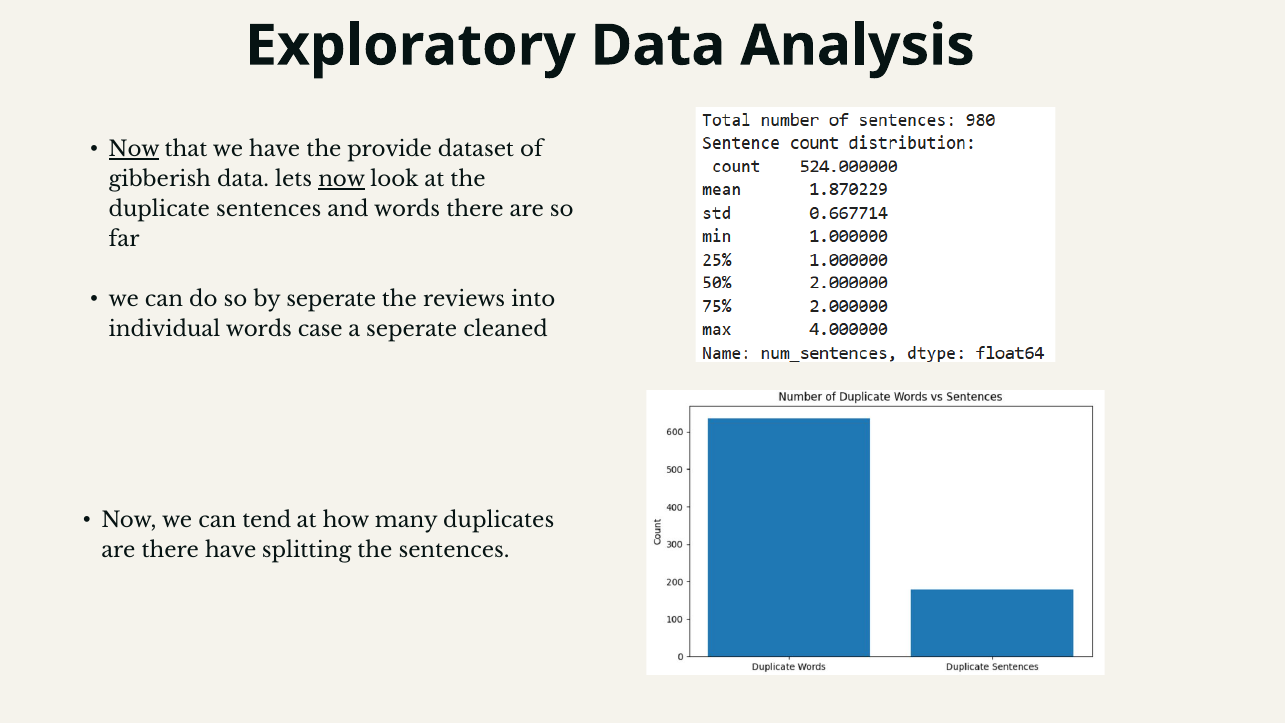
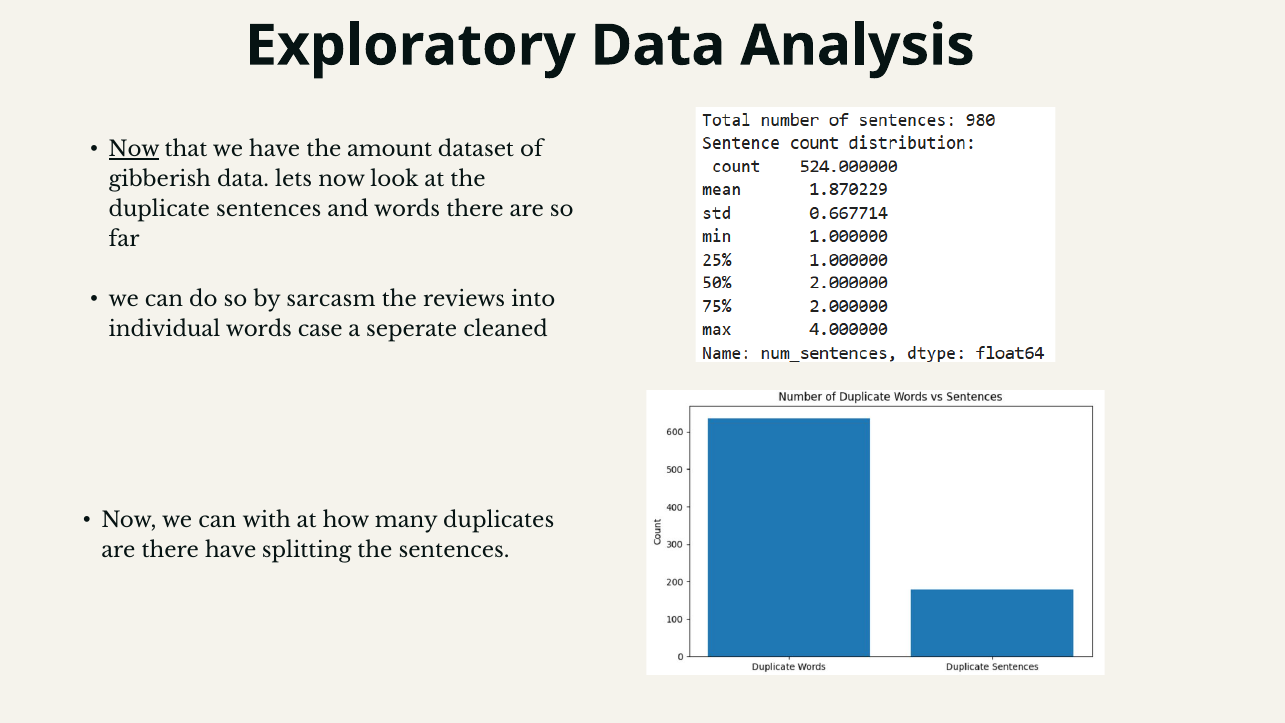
provide: provide -> amount (390, 150)
now underline: present -> none (342, 180)
by seperate: seperate -> sarcasm (331, 300)
tend: tend -> with (267, 521)
